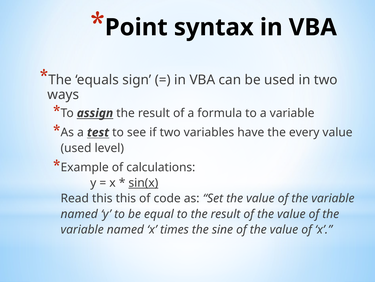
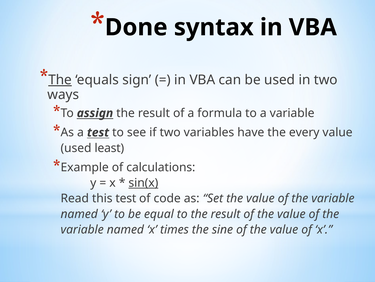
Point: Point -> Done (136, 27)
The underline: none -> present (60, 80)
level: level -> least (109, 148)
this this: this -> test (126, 198)
